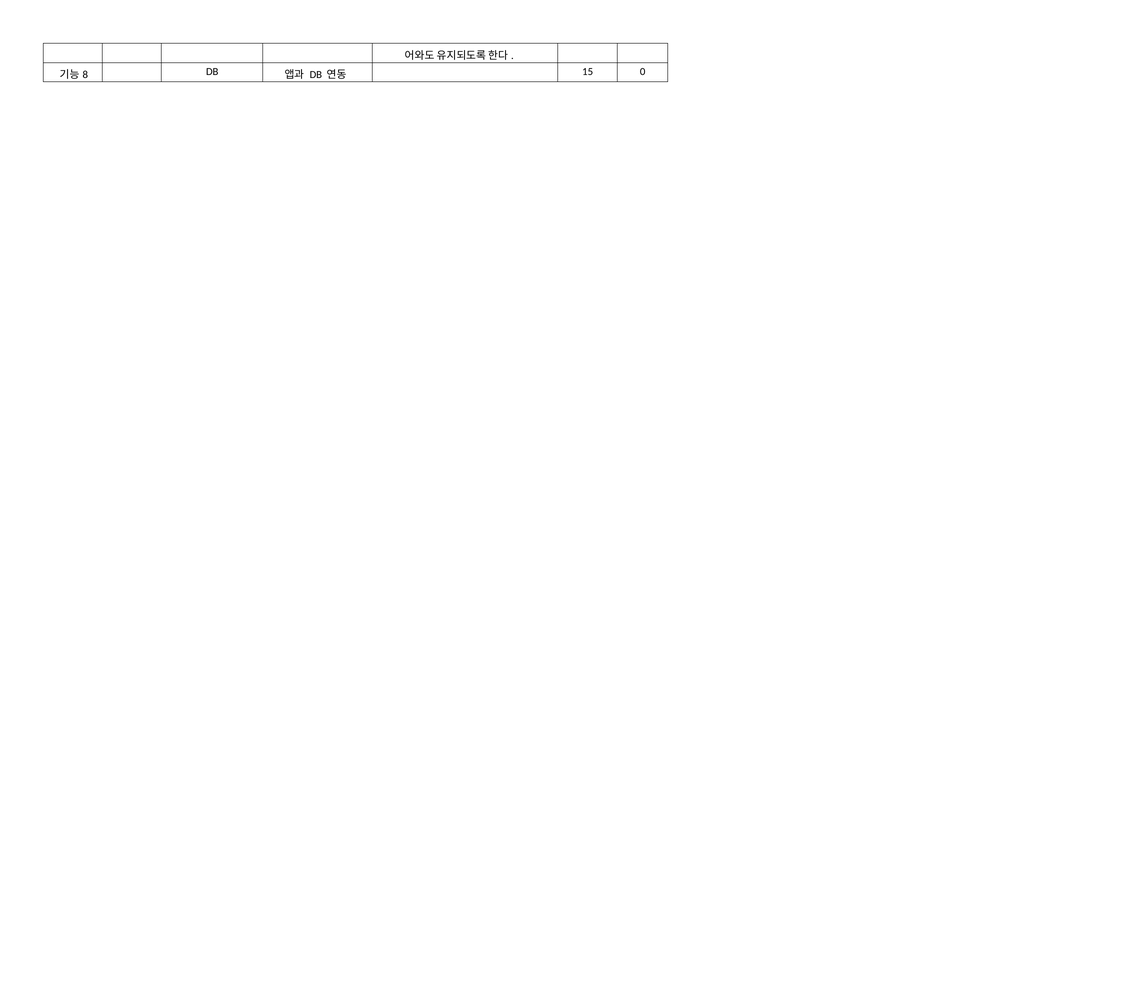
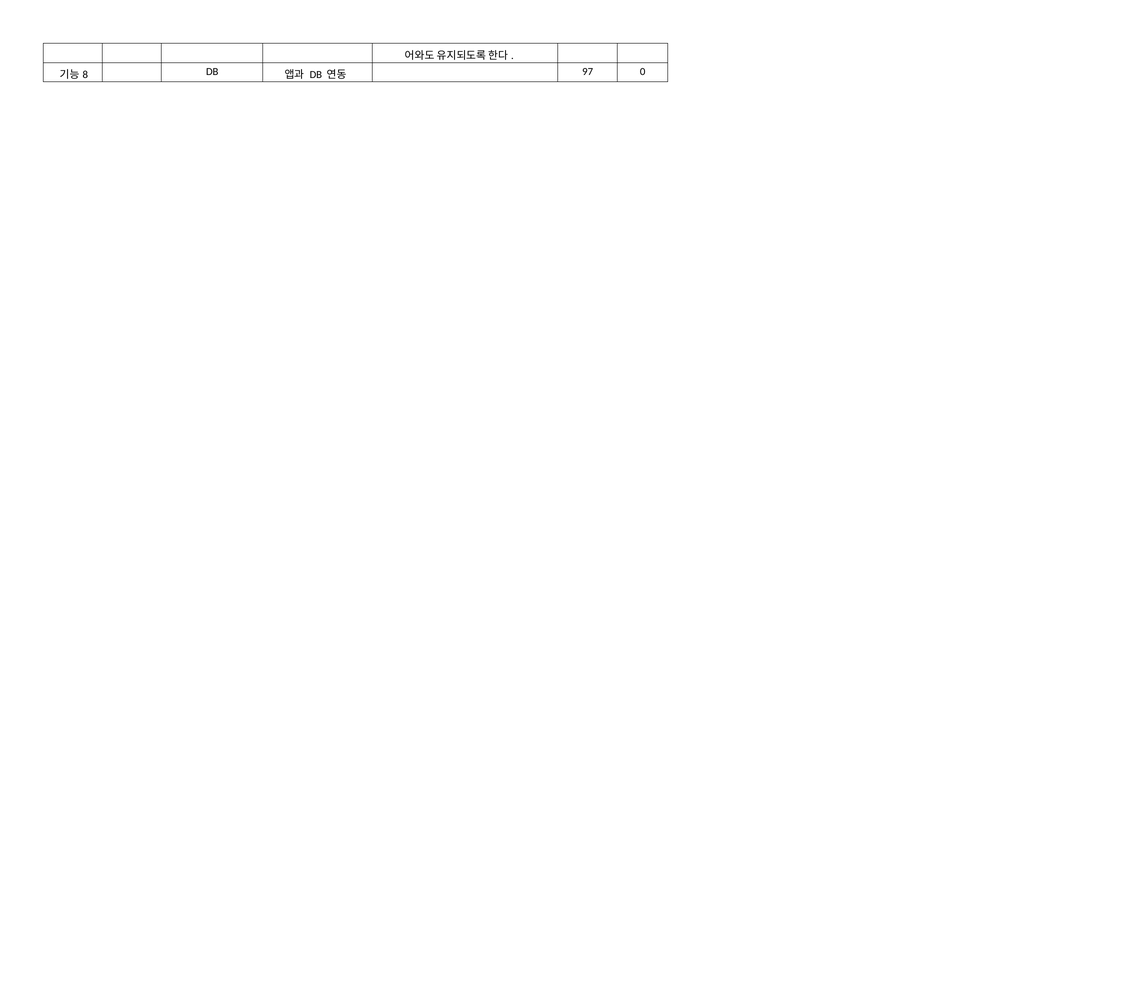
15: 15 -> 97 (588, 72)
